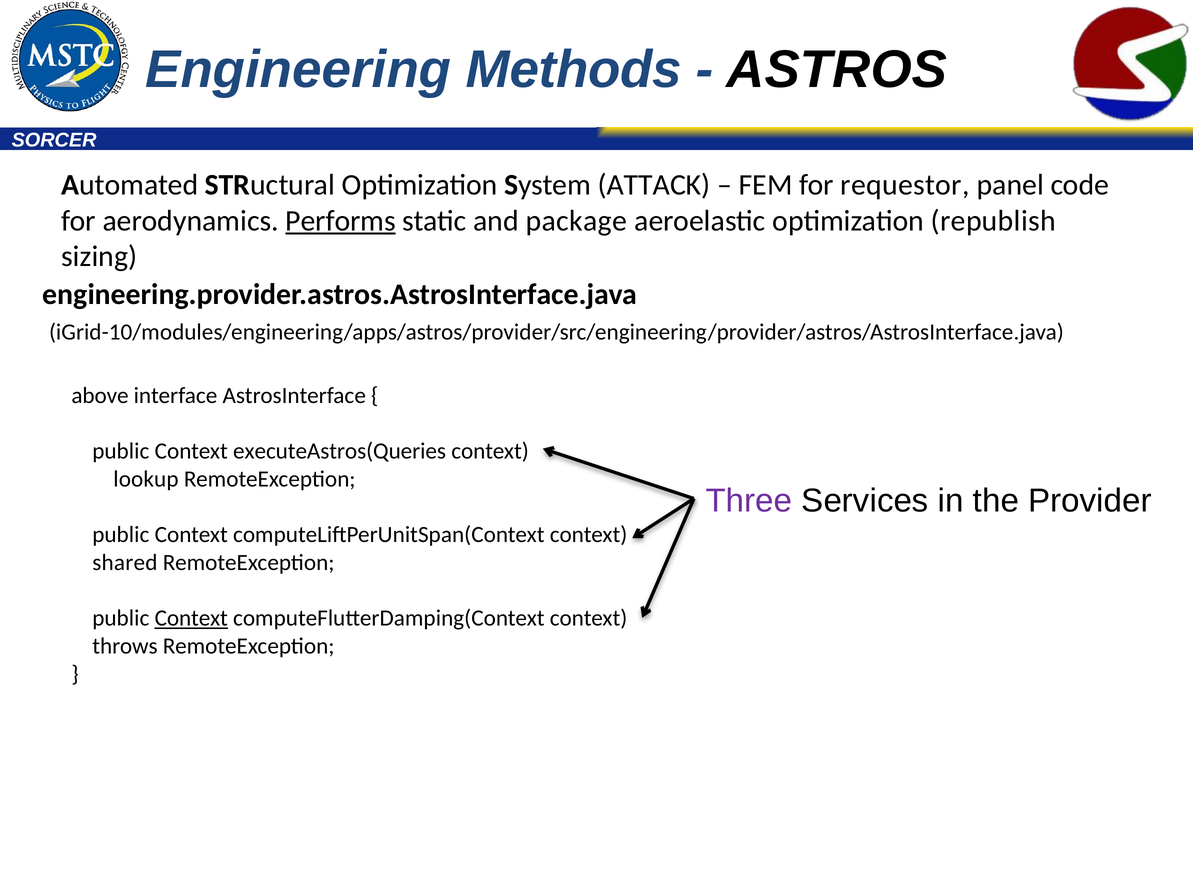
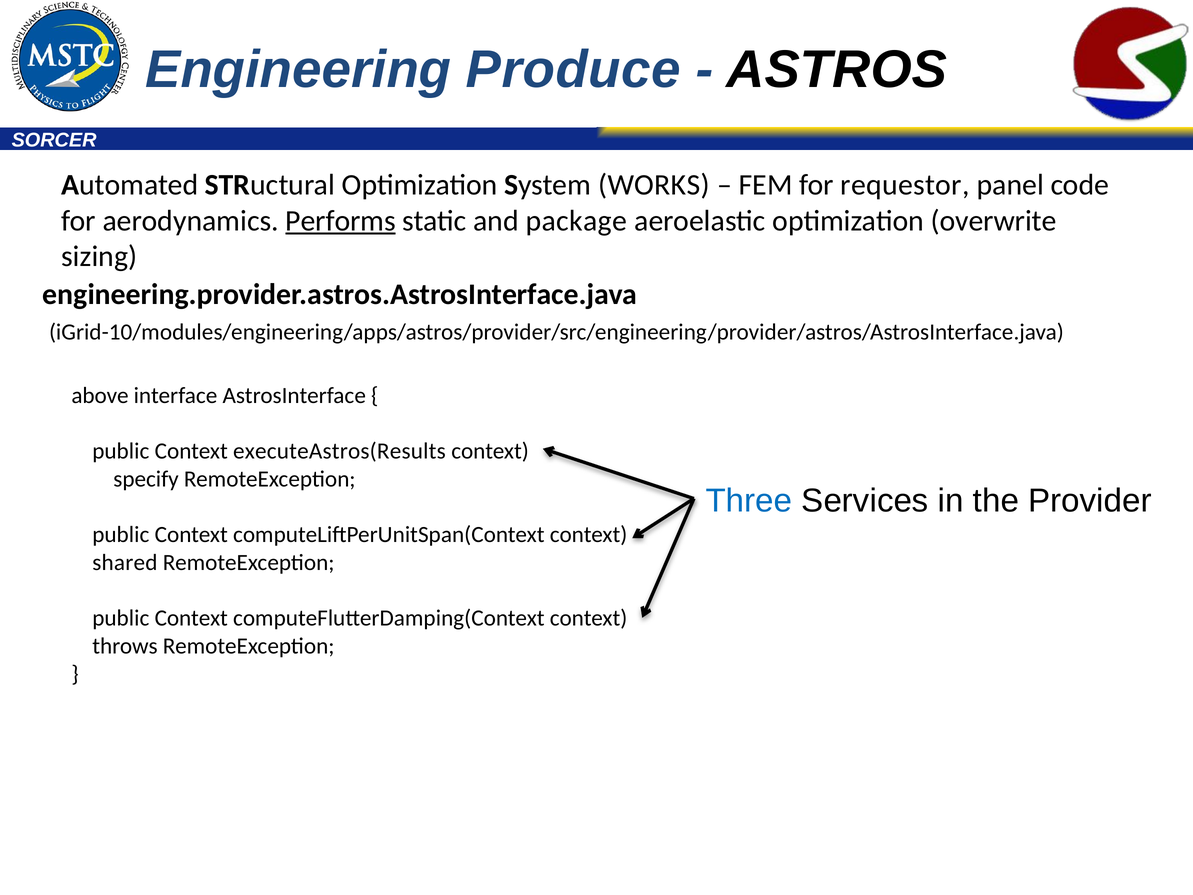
Methods: Methods -> Produce (573, 70)
ATTACK: ATTACK -> WORKS (654, 185)
republish: republish -> overwrite (994, 221)
executeAstros(Queries: executeAstros(Queries -> executeAstros(Results (339, 451)
lookup: lookup -> specify (146, 479)
Three colour: purple -> blue (749, 501)
Context underline: present -> none (191, 618)
